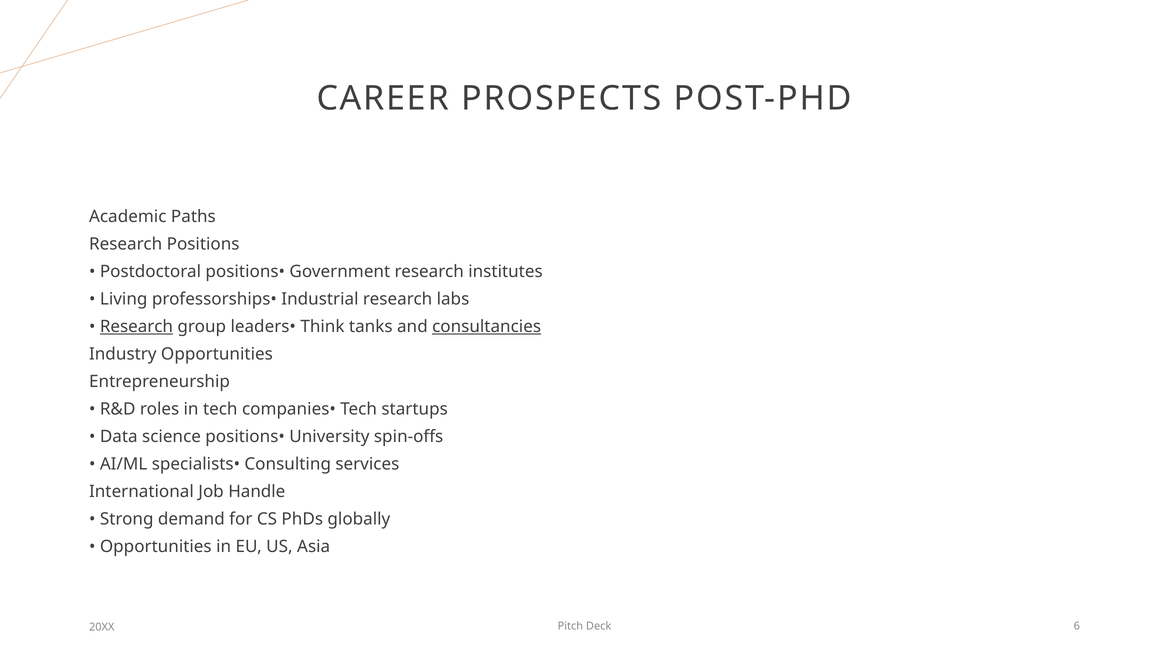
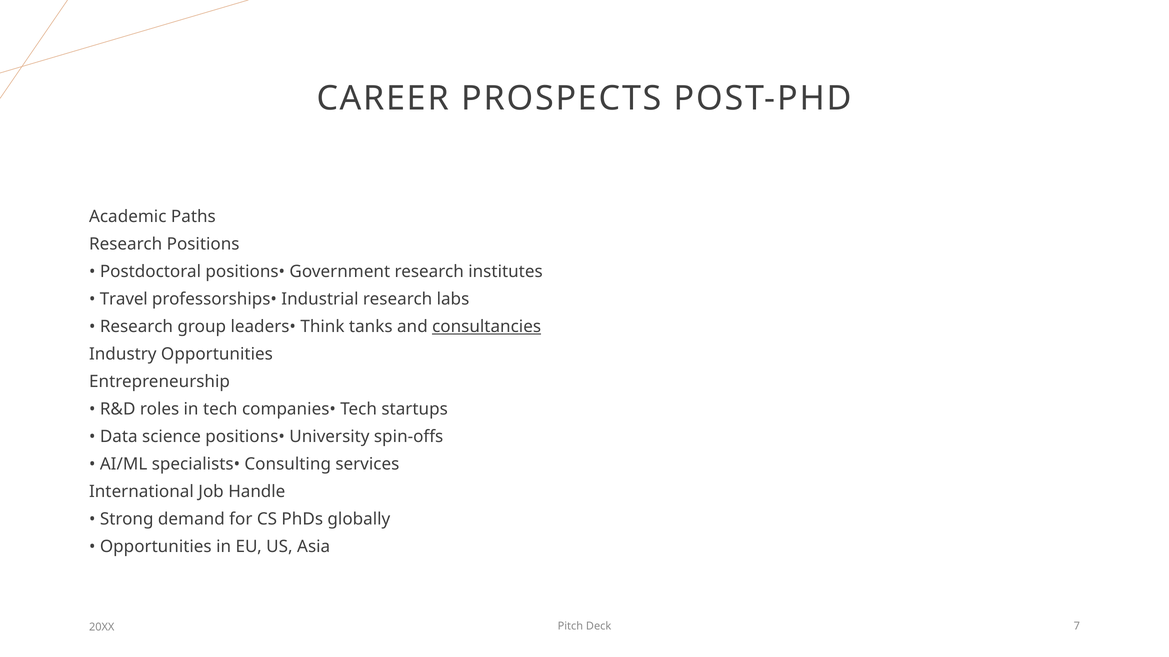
Living: Living -> Travel (124, 299)
Research underline: present -> none (136, 327)
6: 6 -> 7 (1077, 627)
